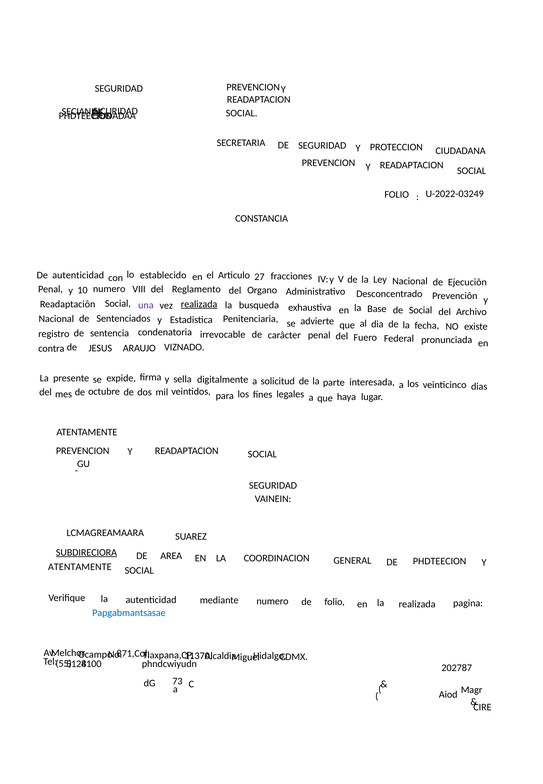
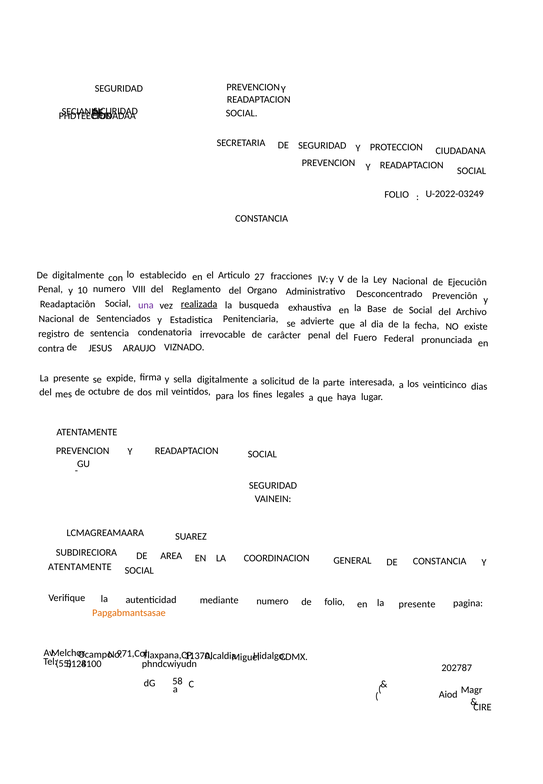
De autenticidad: autenticidad -> digitalmente (78, 275)
SUBDIRECIORA underline: present -> none (86, 553)
DE PHDTEECION: PHDTEECION -> CONSTANCIA (440, 561)
en la realizada: realizada -> presente (417, 604)
Papgabmantsasae colour: blue -> orange (129, 613)
871,Col: 871,Col -> 971,Col (133, 654)
73: 73 -> 58 (177, 682)
